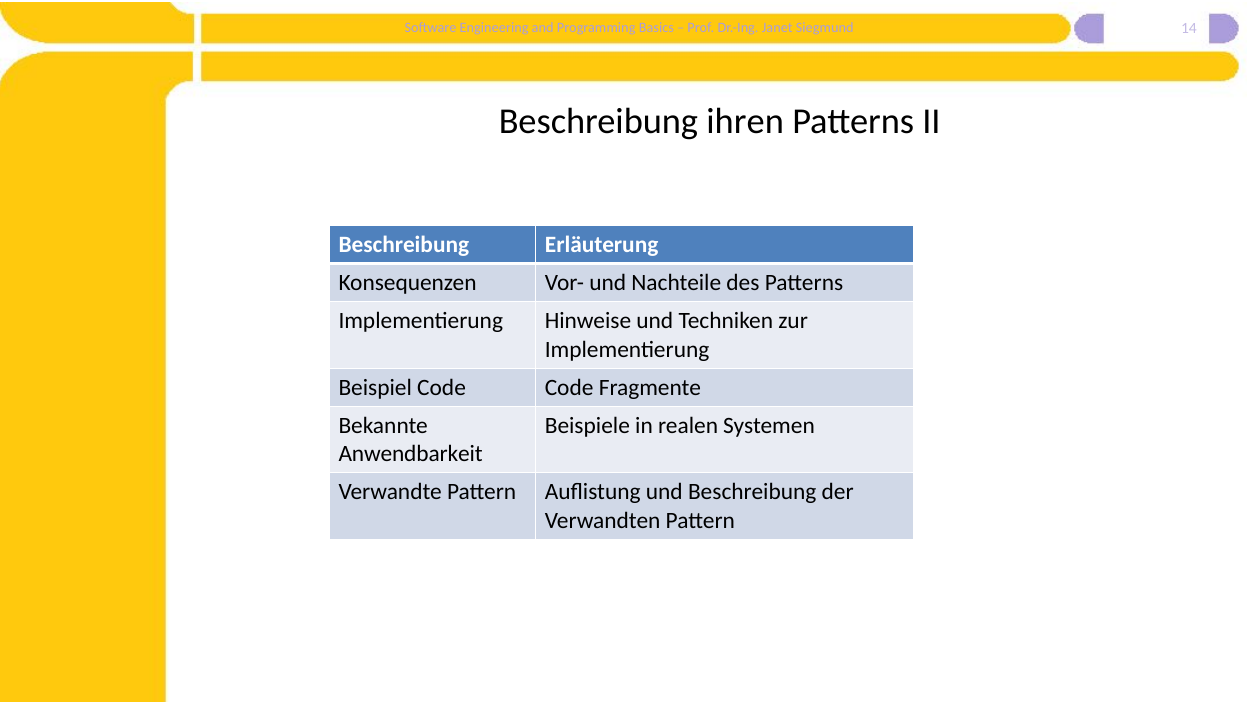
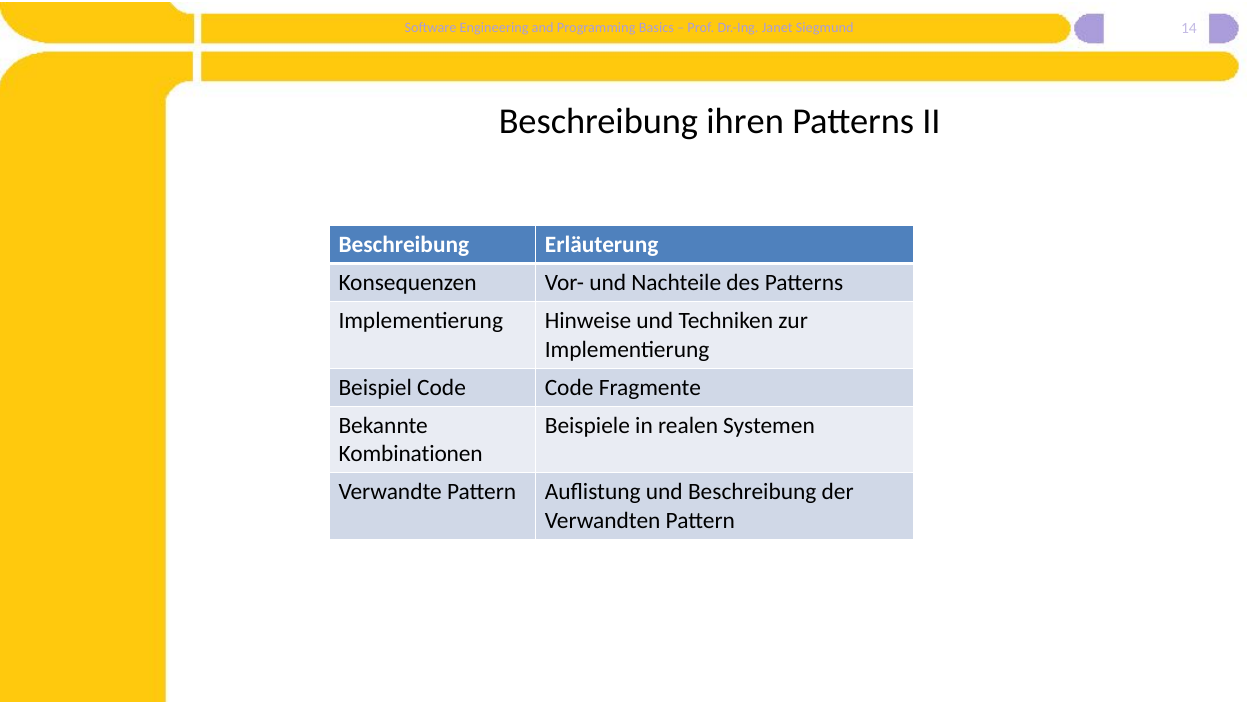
Anwendbarkeit: Anwendbarkeit -> Kombinationen (411, 454)
